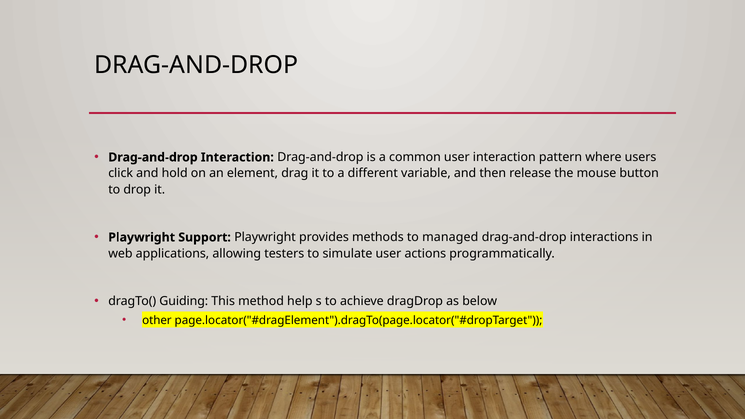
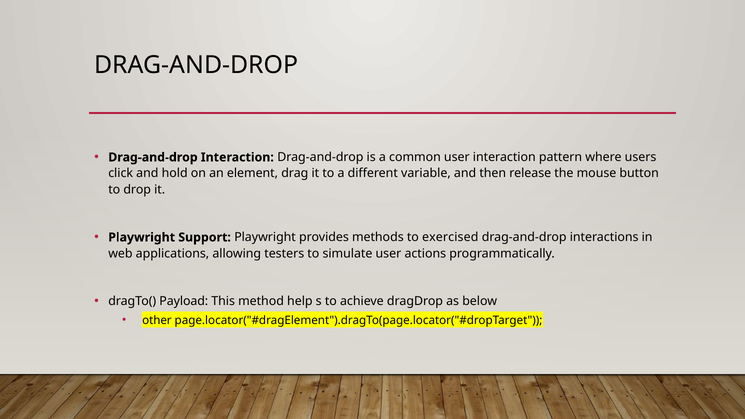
managed: managed -> exercised (450, 237)
Guiding: Guiding -> Payload (184, 301)
